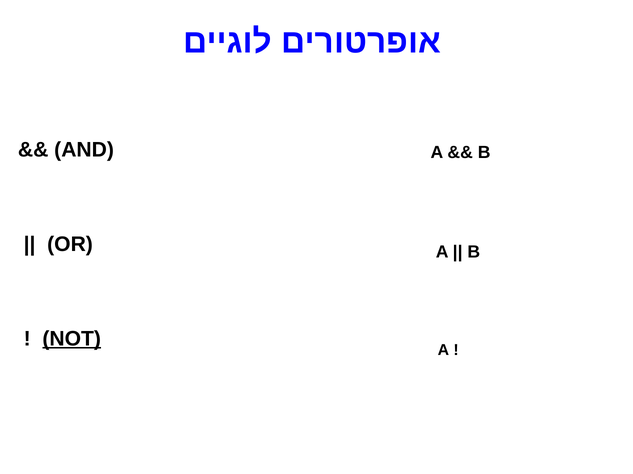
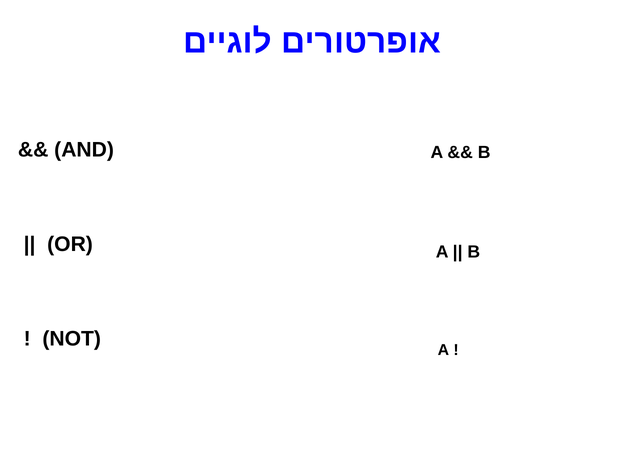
NOT underline: present -> none (72, 339)
